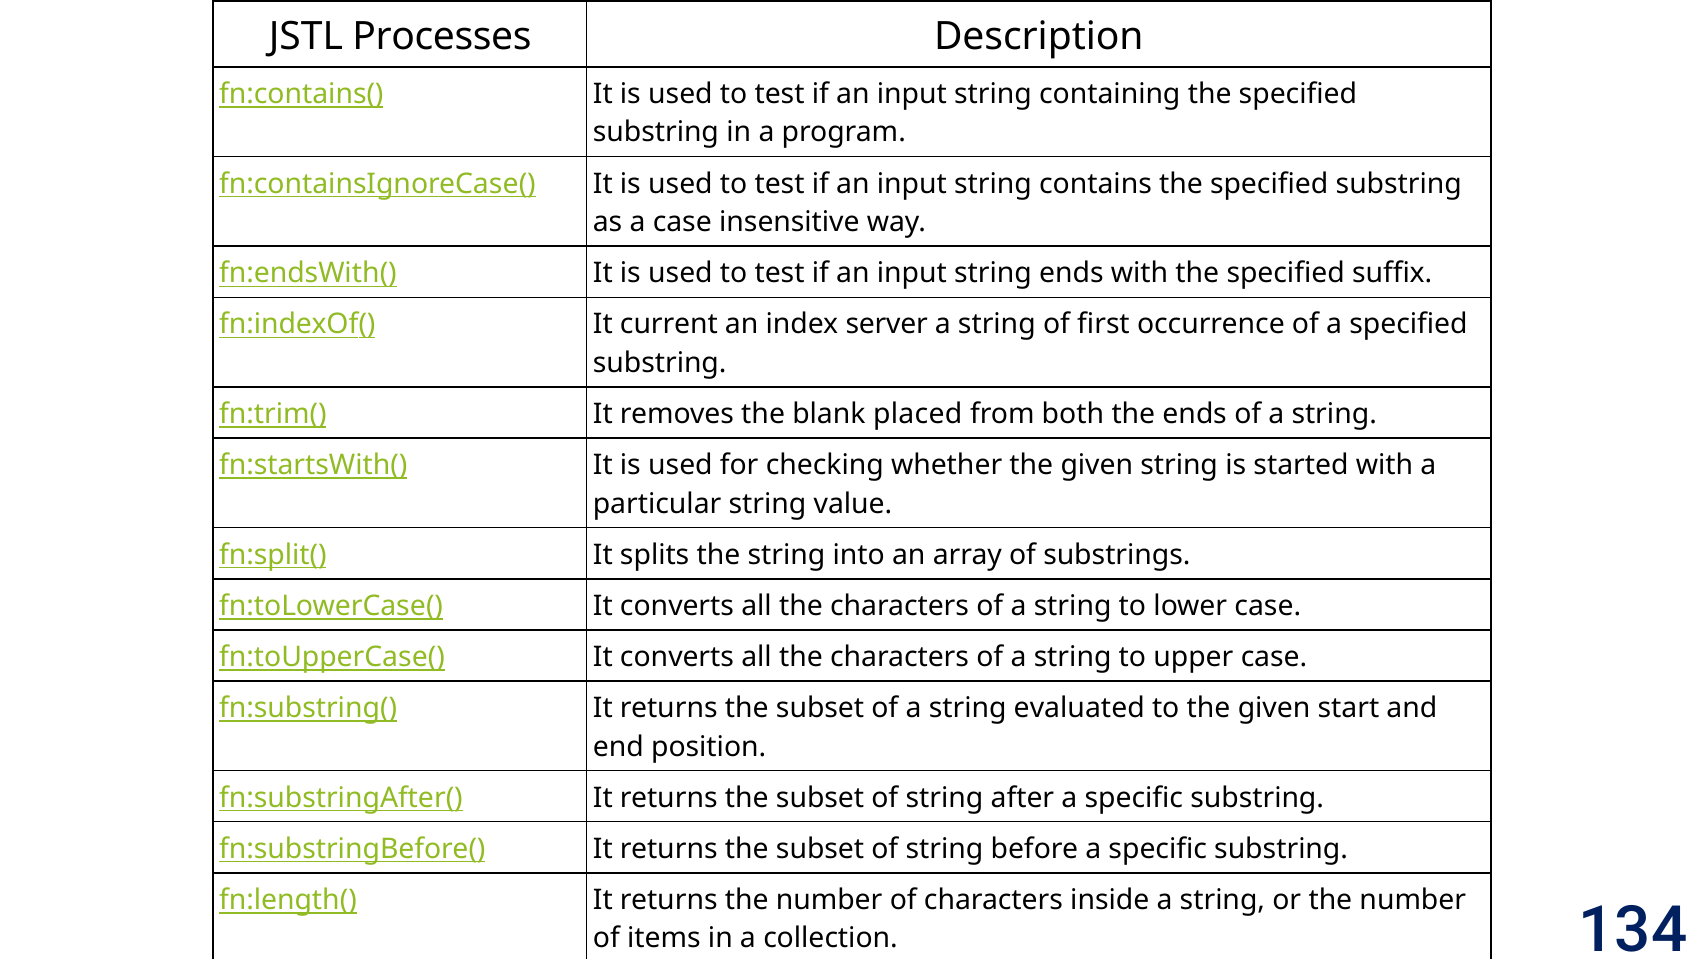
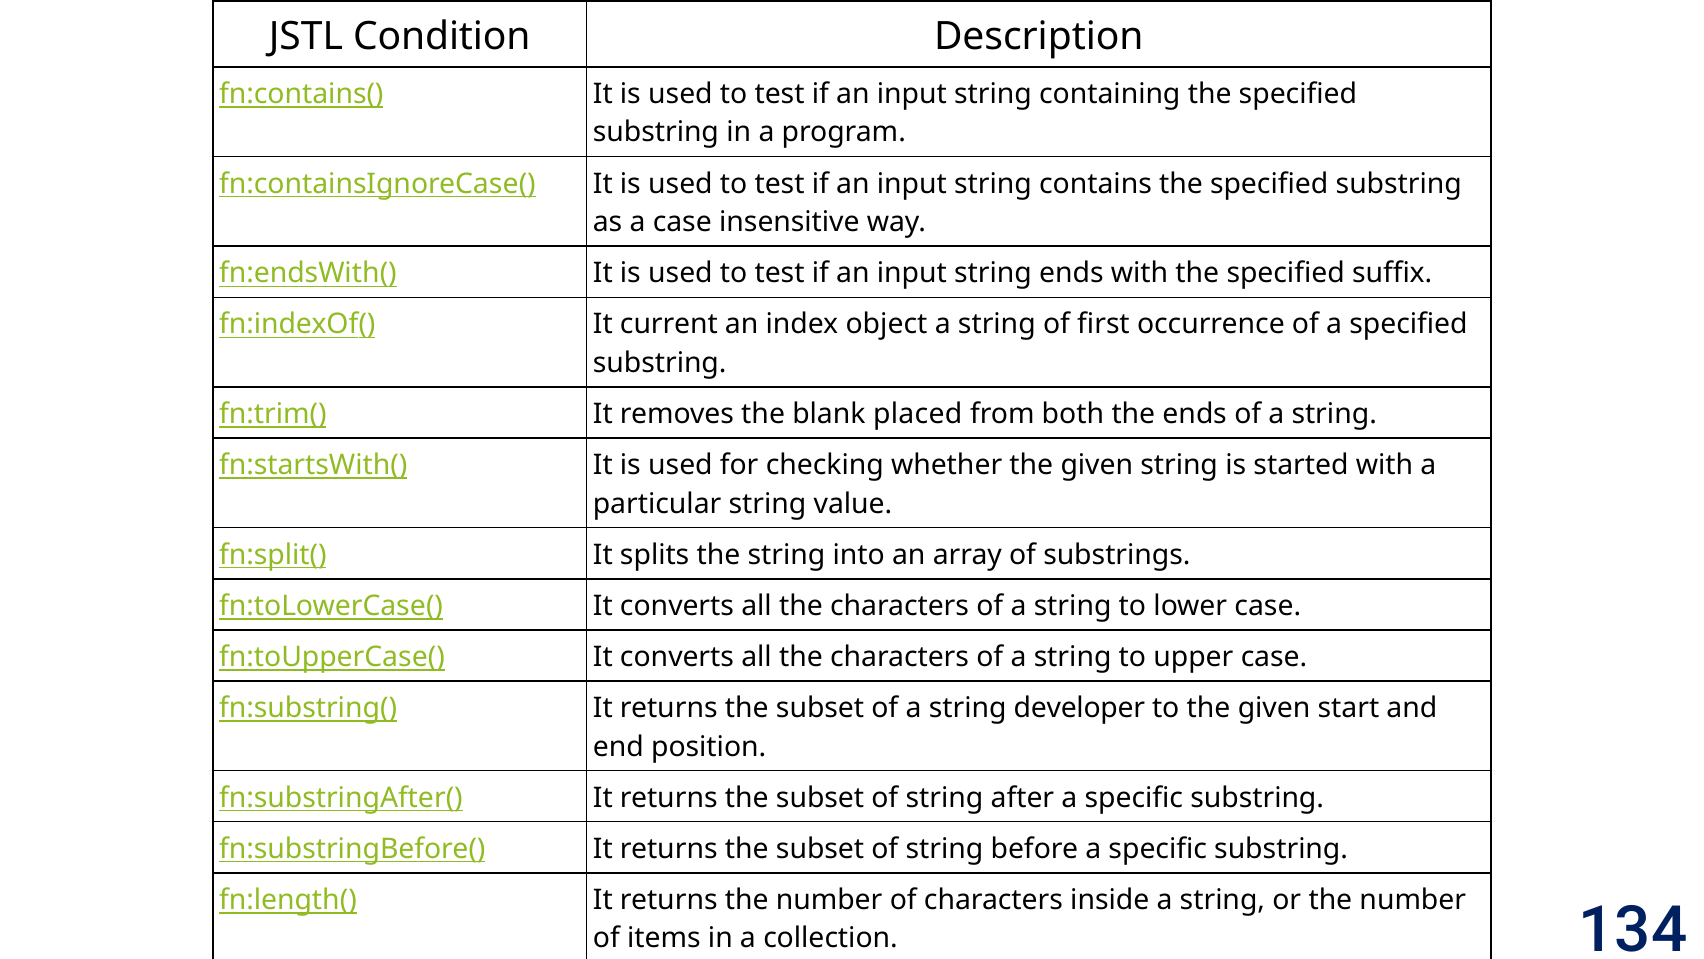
Processes: Processes -> Condition (442, 36)
server: server -> object (886, 324)
evaluated: evaluated -> developer (1079, 708)
